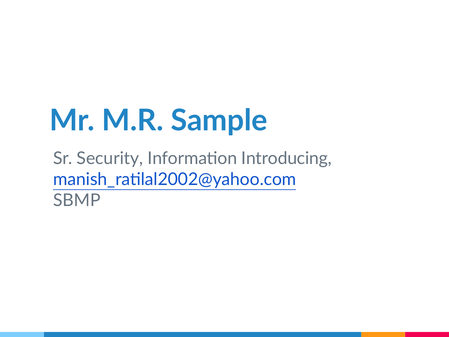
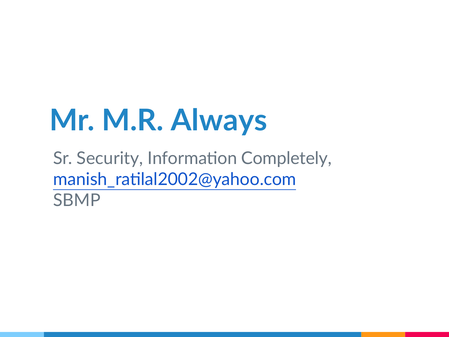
Sample: Sample -> Always (219, 121)
Introducing: Introducing -> Completely (287, 158)
